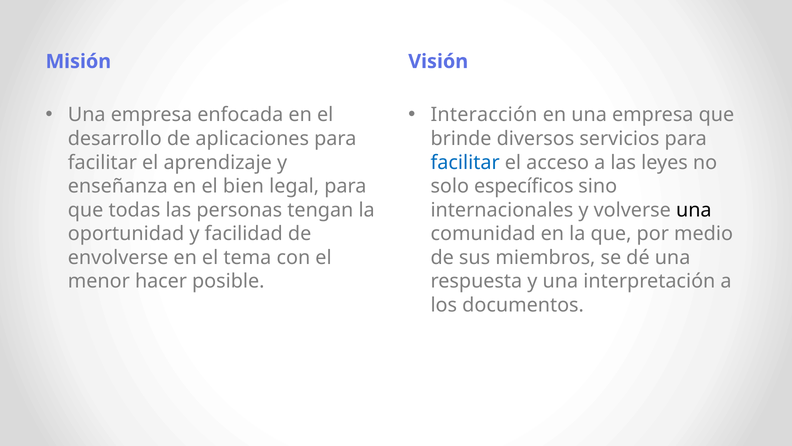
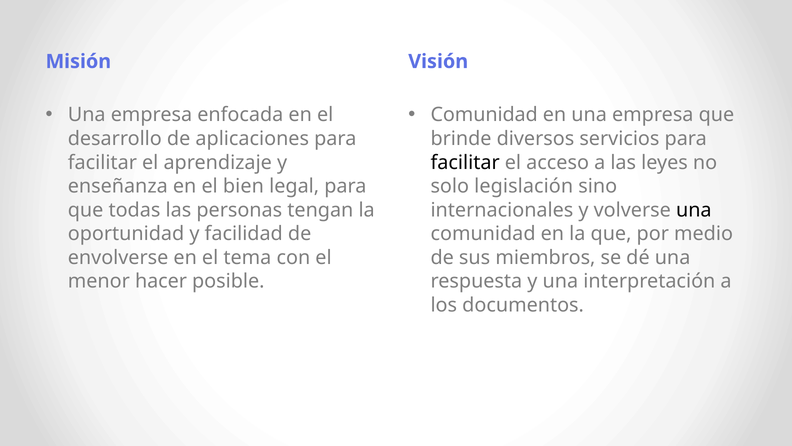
Interacción: Interacción -> Comunidad (484, 115)
facilitar colour: blue -> black (465, 162)
específicos: específicos -> legislación (524, 186)
